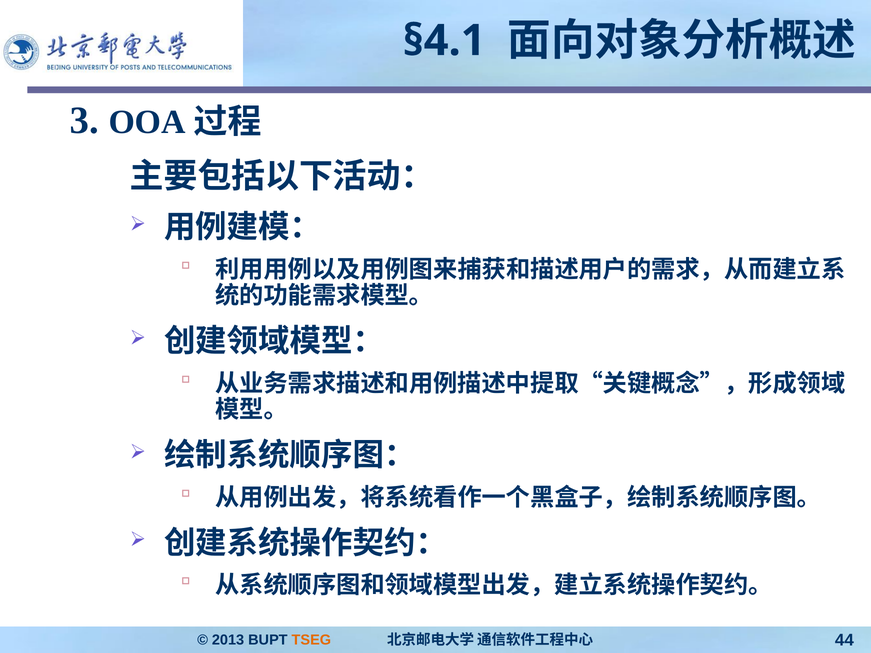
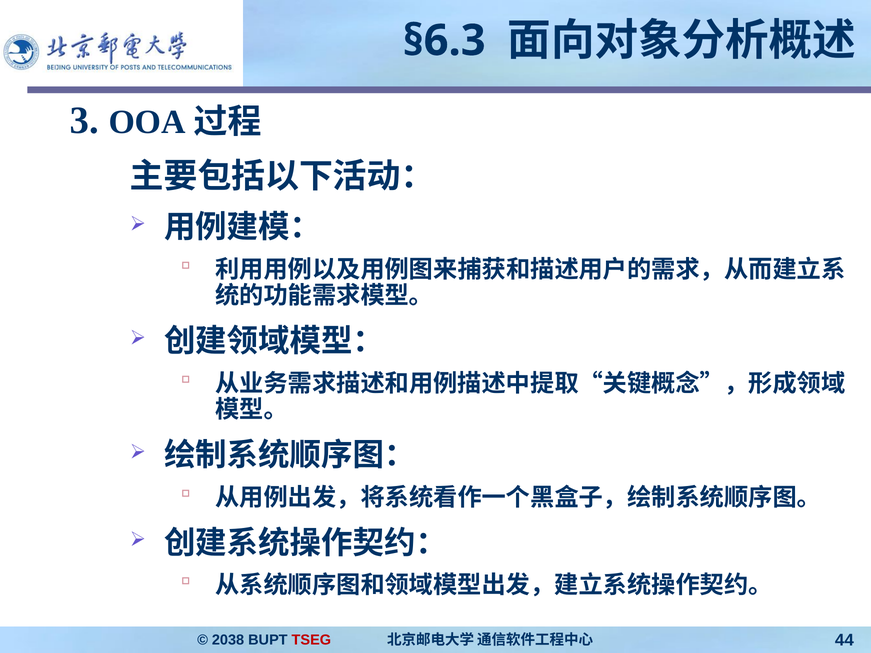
§4.1: §4.1 -> §6.3 (444, 41)
2013: 2013 -> 2038 (228, 640)
TSEG colour: orange -> red (311, 640)
